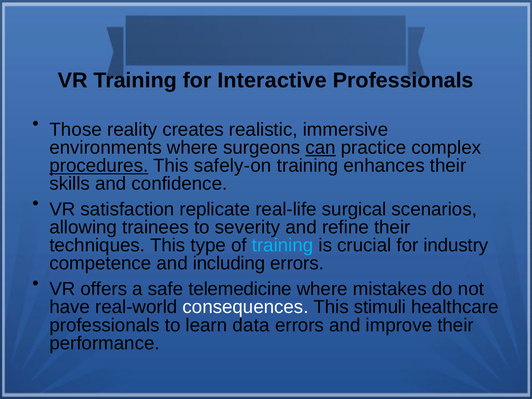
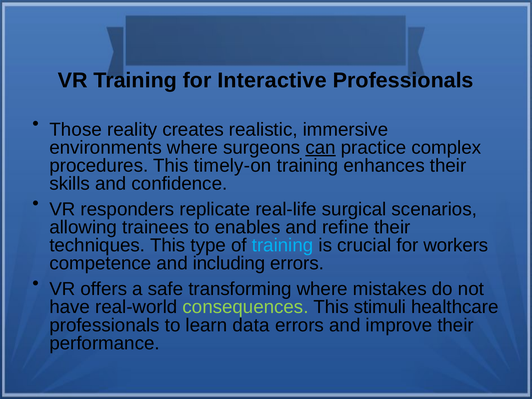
procedures underline: present -> none (99, 166)
safely-on: safely-on -> timely-on (233, 166)
satisfaction: satisfaction -> responders (127, 209)
severity: severity -> enables (248, 227)
industry: industry -> workers (456, 245)
telemedicine: telemedicine -> transforming (240, 289)
consequences colour: white -> light green (246, 307)
